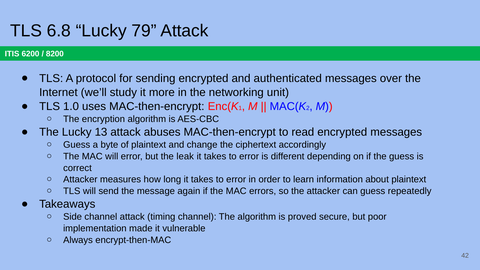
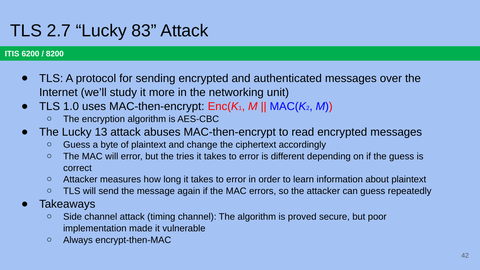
6.8: 6.8 -> 2.7 (59, 31)
79: 79 -> 83 (144, 31)
leak: leak -> tries (185, 156)
